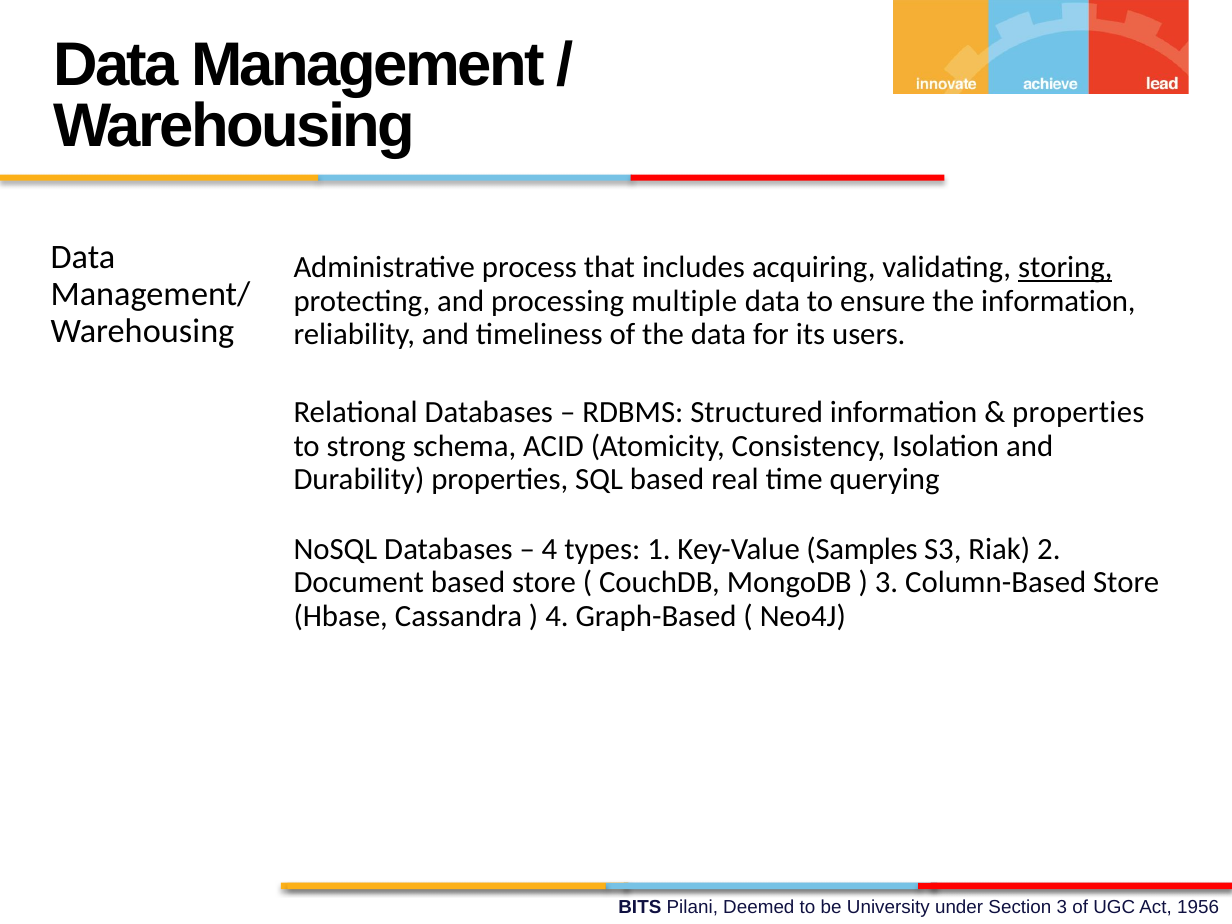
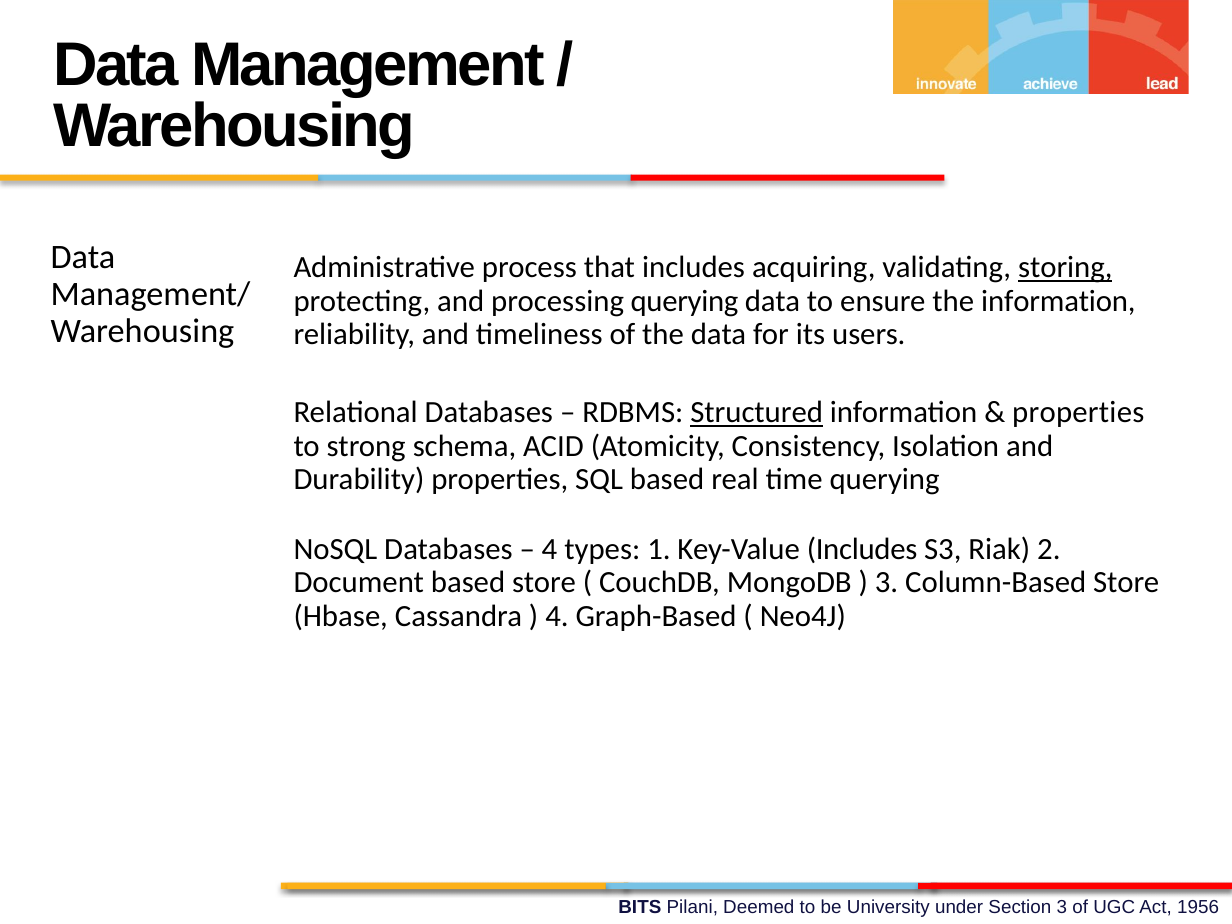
processing multiple: multiple -> querying (685, 301)
Structured underline: none -> present (757, 413)
Key-Value Samples: Samples -> Includes (862, 549)
